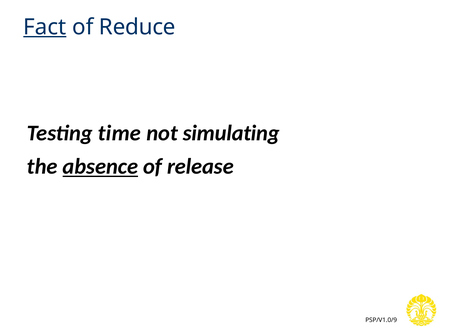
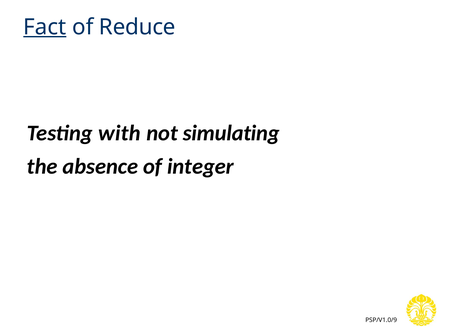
time: time -> with (119, 133)
absence underline: present -> none (100, 167)
release: release -> integer (200, 167)
